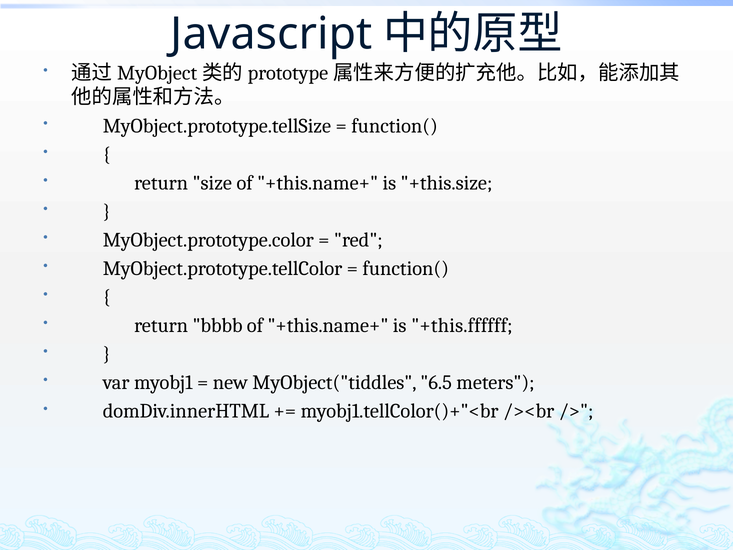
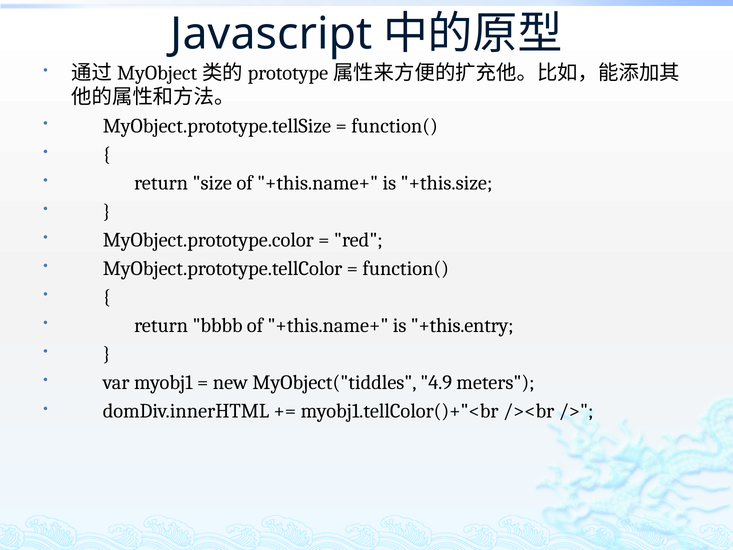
+this.ffffff: +this.ffffff -> +this.entry (462, 325)
6.5: 6.5 -> 4.9 (436, 382)
